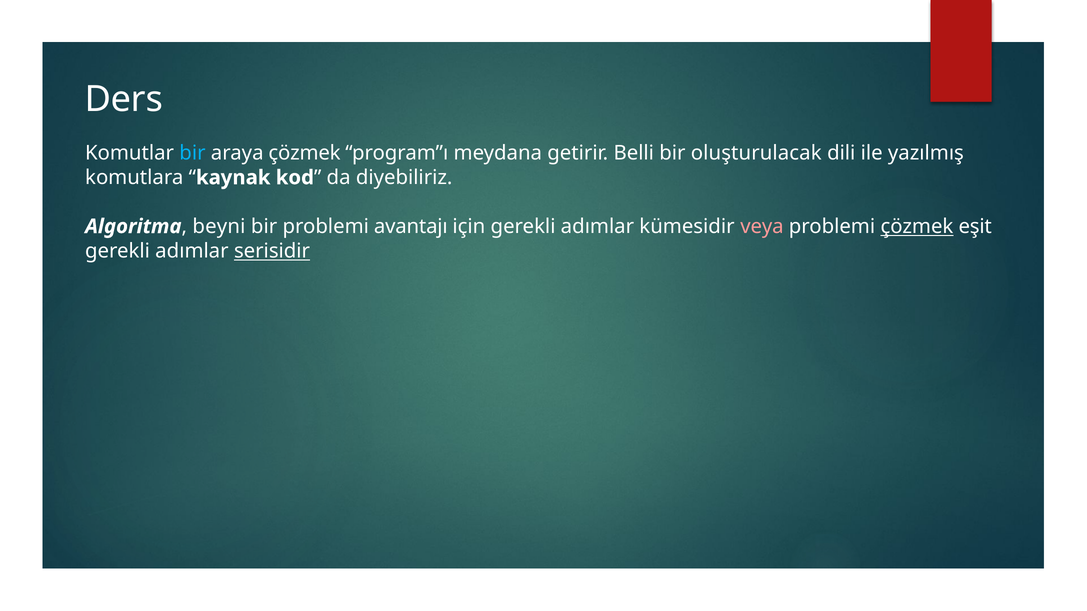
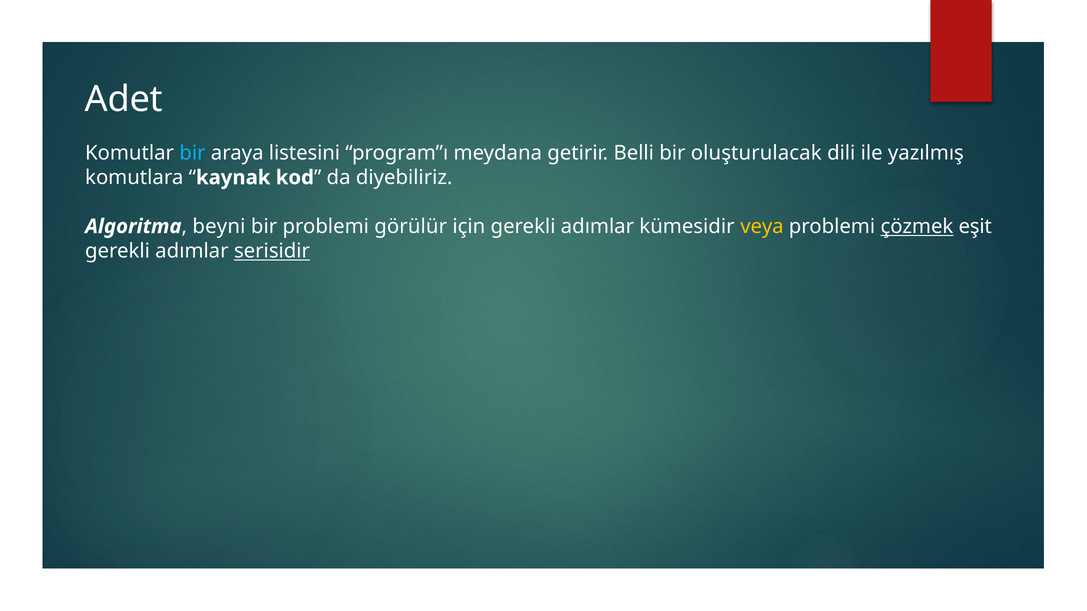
Ders: Ders -> Adet (124, 99)
araya çözmek: çözmek -> listesini (304, 153)
avantajı: avantajı -> görülür (411, 227)
veya colour: pink -> yellow (762, 227)
